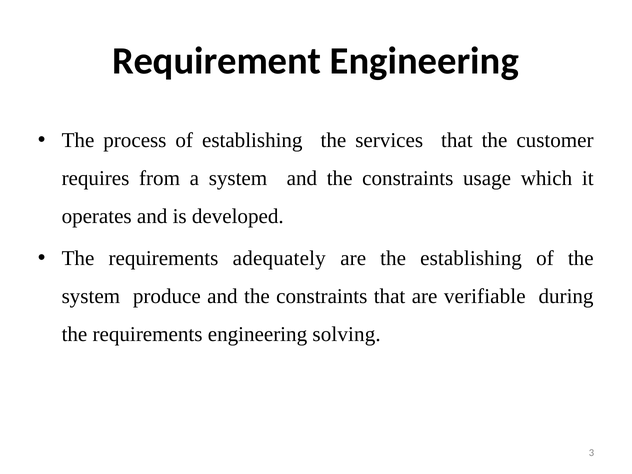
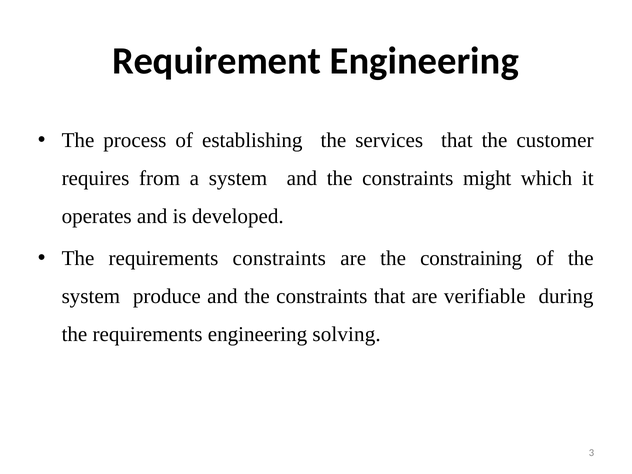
usage: usage -> might (487, 178)
requirements adequately: adequately -> constraints (279, 258)
the establishing: establishing -> constraining (471, 258)
